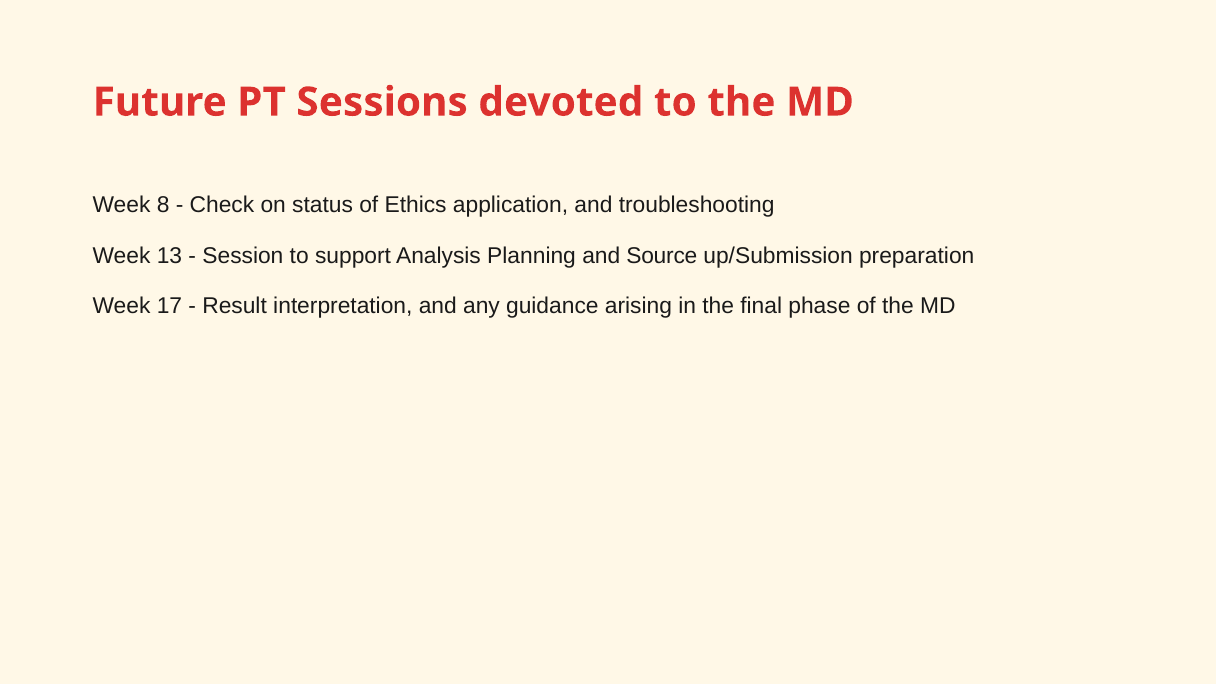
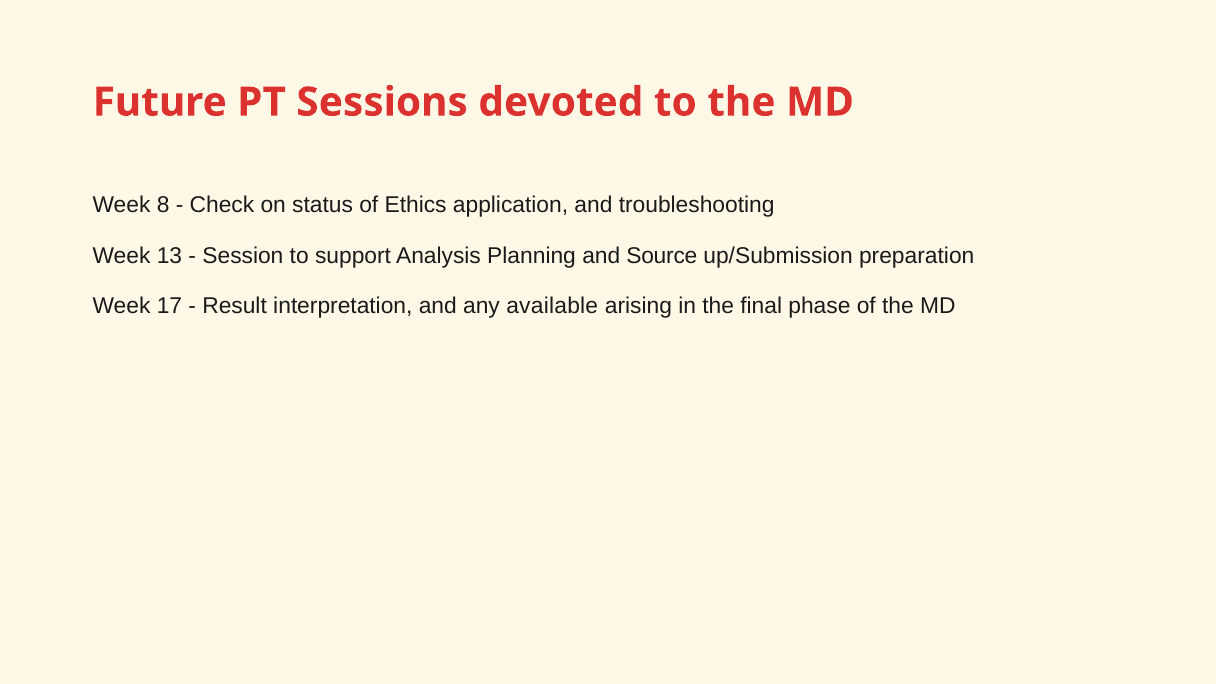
guidance: guidance -> available (552, 306)
